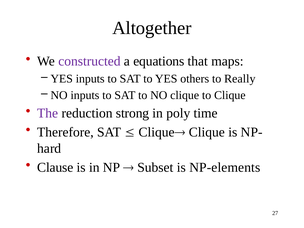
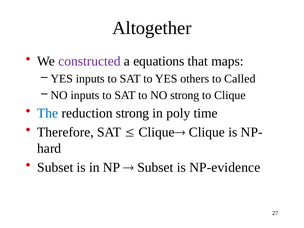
Really: Really -> Called (240, 79)
NO clique: clique -> strong (185, 95)
The colour: purple -> blue (48, 113)
Clause: Clause -> Subset (55, 167)
NP-elements: NP-elements -> NP-evidence (225, 167)
